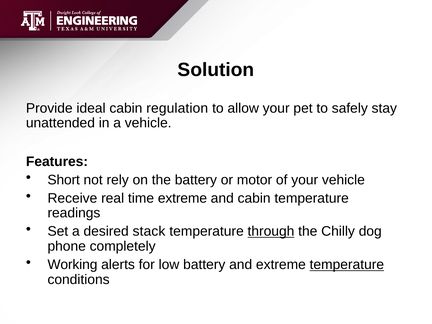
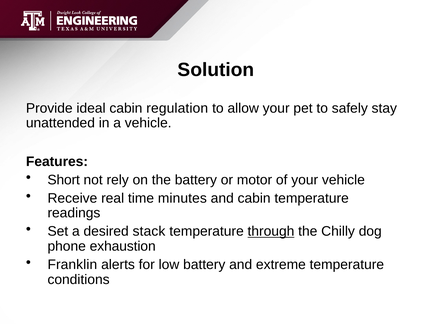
time extreme: extreme -> minutes (182, 198)
completely: completely -> exhaustion (123, 246)
Working: Working -> Franklin (72, 265)
temperature underline: present -> none (347, 265)
